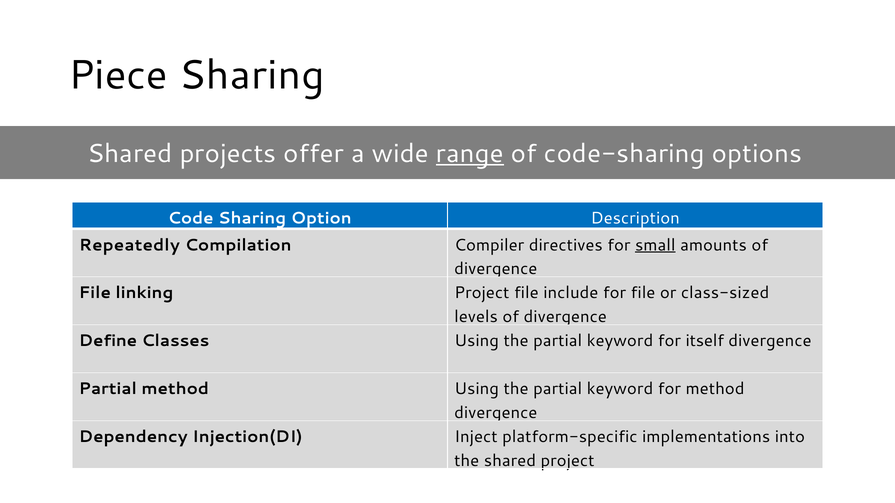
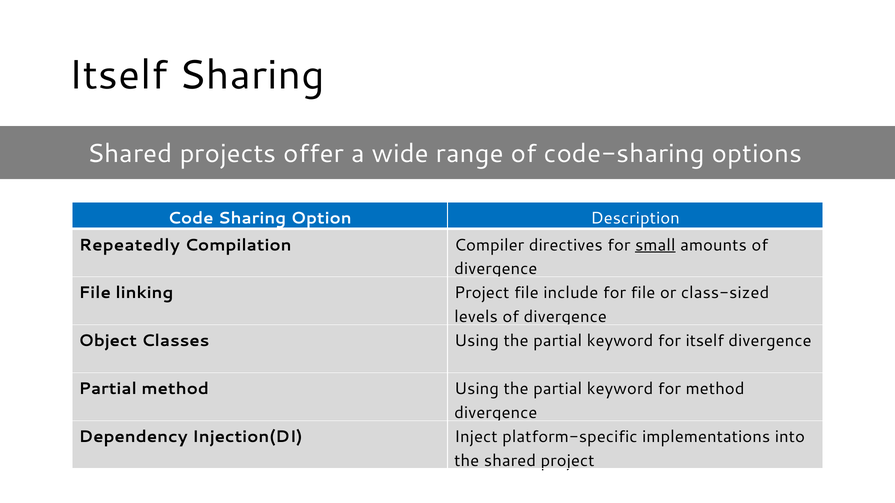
Piece: Piece -> Itself (118, 75)
range underline: present -> none (470, 154)
Define: Define -> Object (108, 341)
